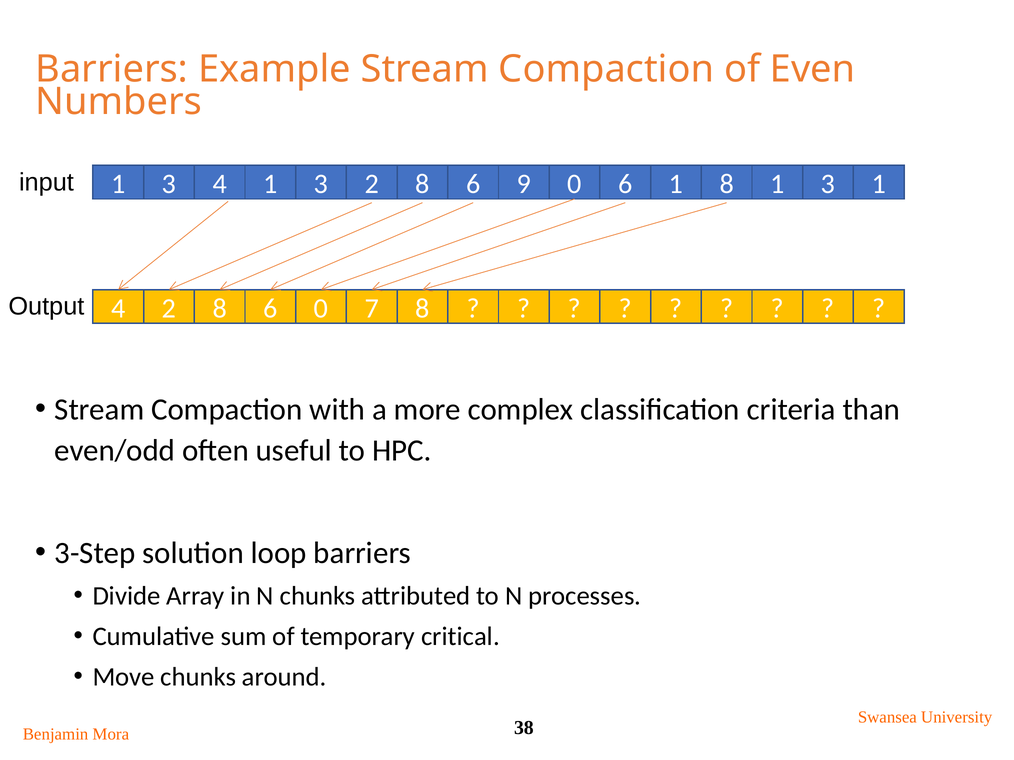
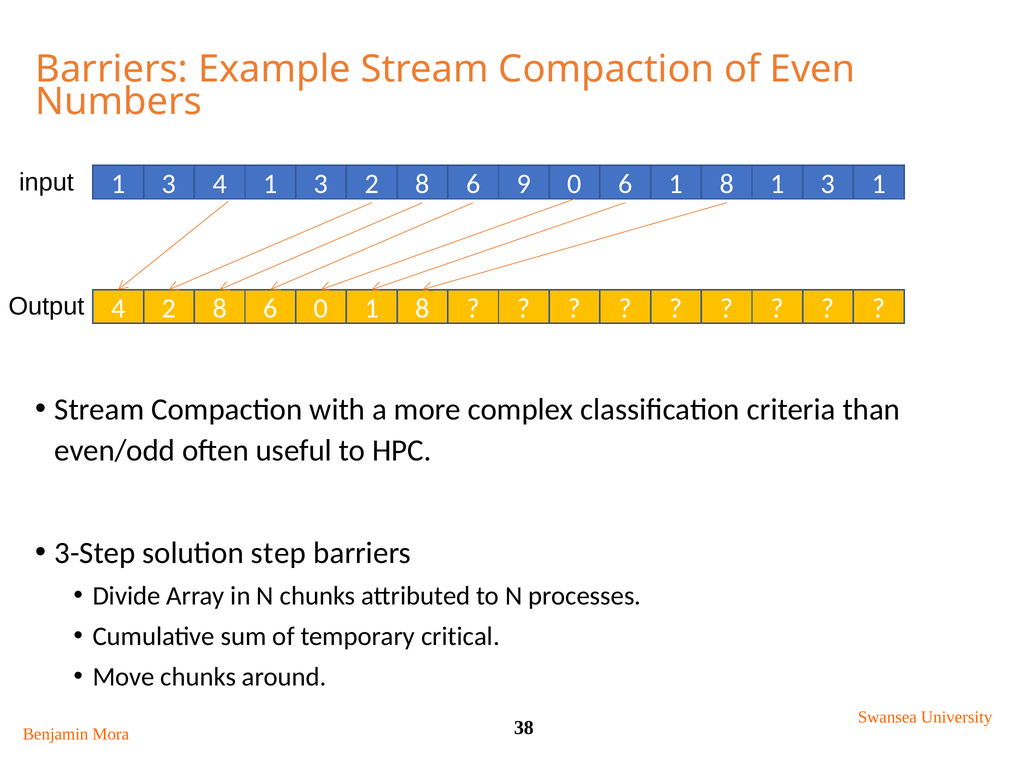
0 7: 7 -> 1 (372, 309)
loop: loop -> step (278, 554)
